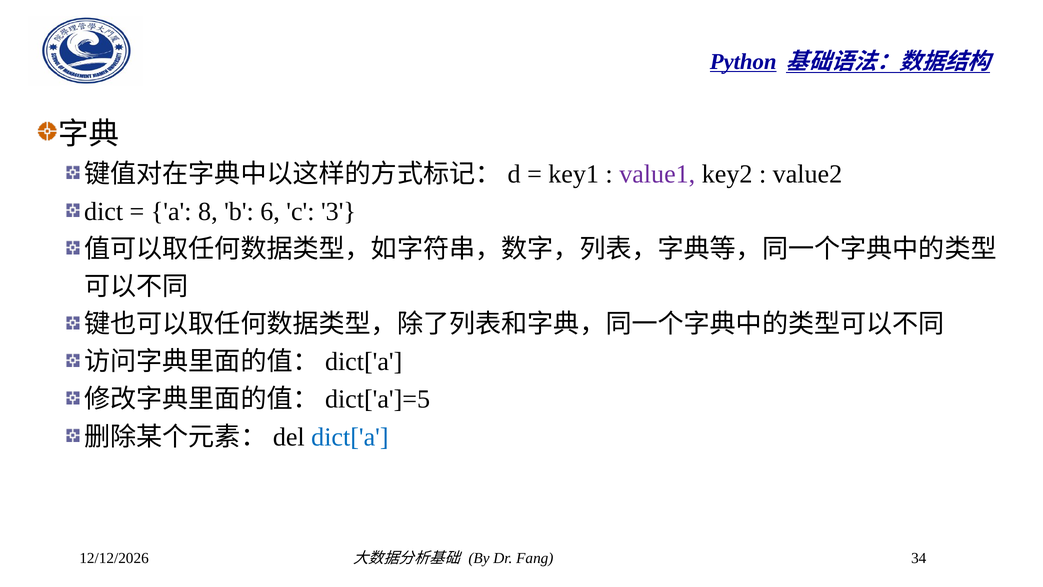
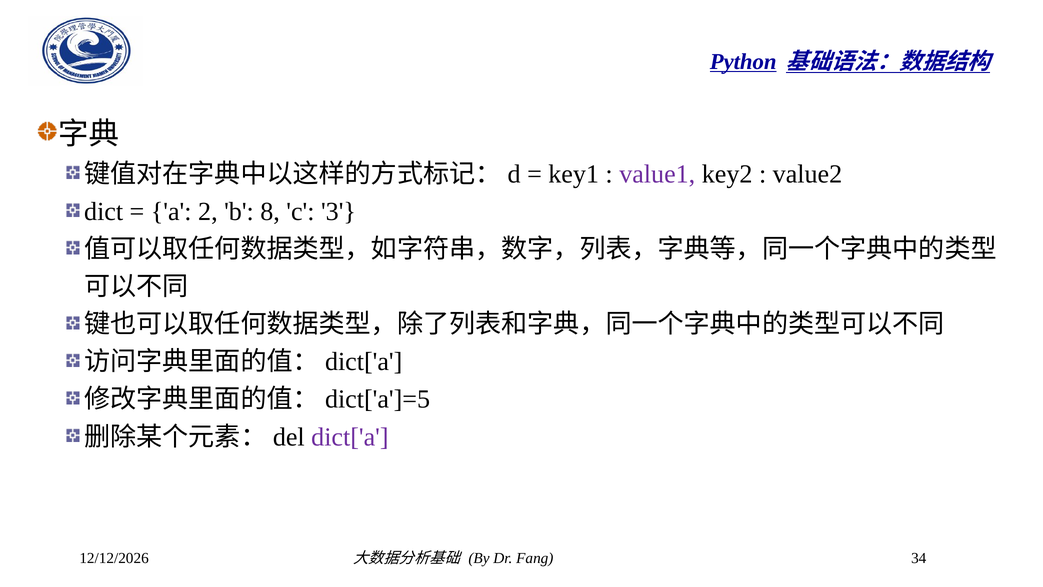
8: 8 -> 2 (208, 211)
6: 6 -> 8 (270, 211)
dict['a colour: blue -> purple (350, 437)
